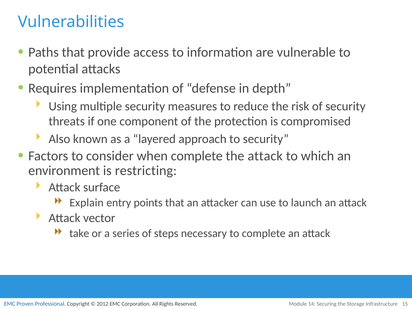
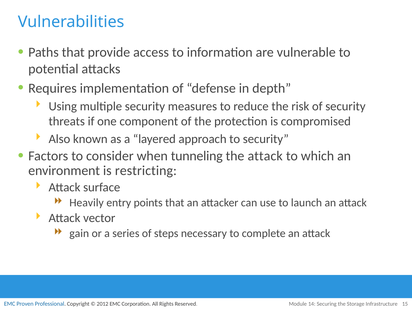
when complete: complete -> tunneling (197, 156)
Explain: Explain -> Heavily (87, 203)
take: take -> gain (79, 233)
